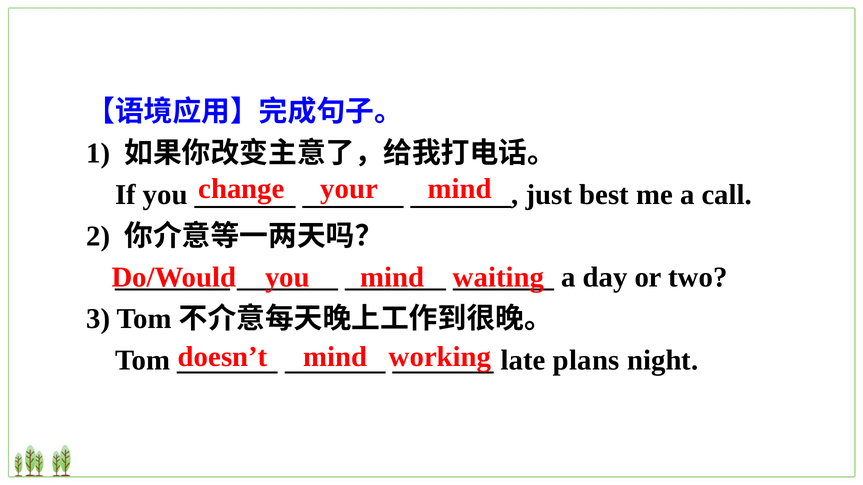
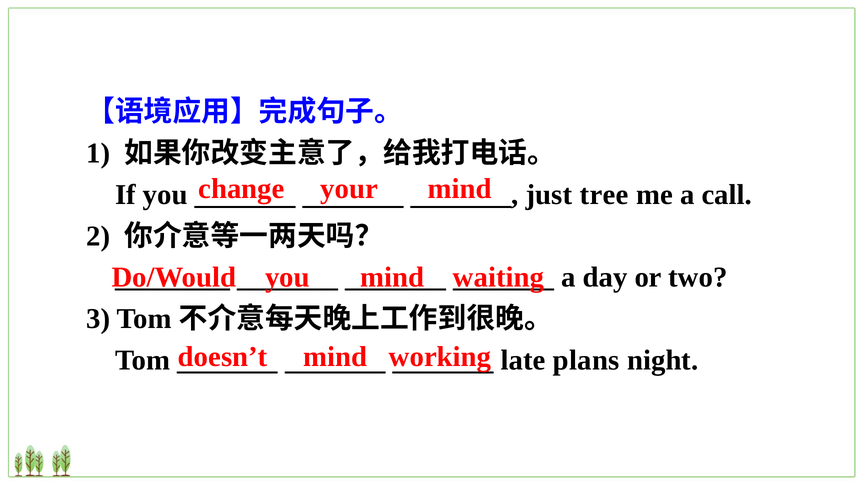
best: best -> tree (604, 195)
